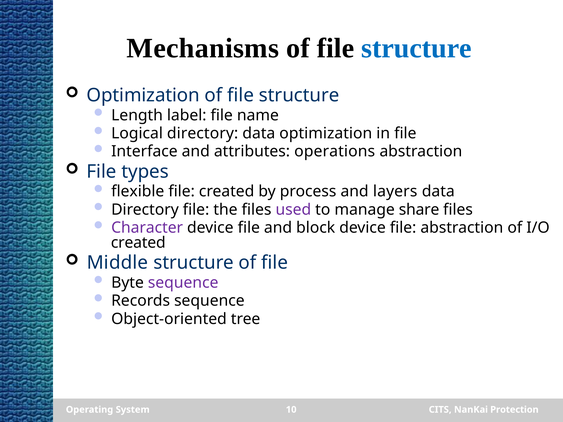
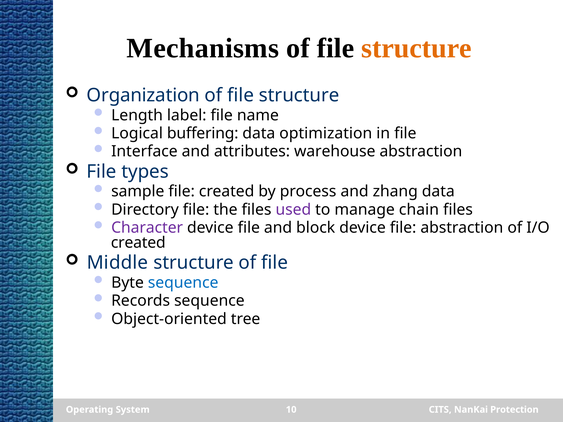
structure colour: blue -> orange (416, 48)
Optimization: Optimization -> Organization (143, 95)
Logical directory: directory -> buffering (203, 133)
operations: operations -> warehouse (335, 152)
flexible: flexible -> sample (138, 191)
layers: layers -> zhang (395, 191)
share: share -> chain (419, 210)
sequence colour: purple -> blue (183, 283)
